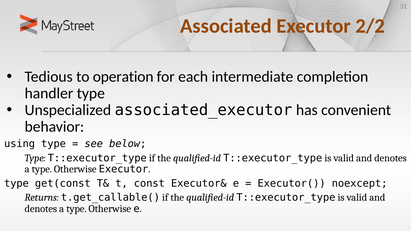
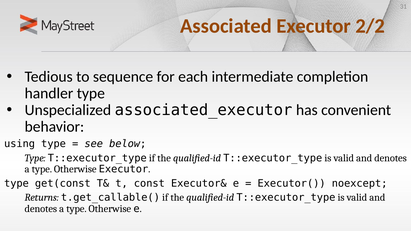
operation: operation -> sequence (123, 77)
